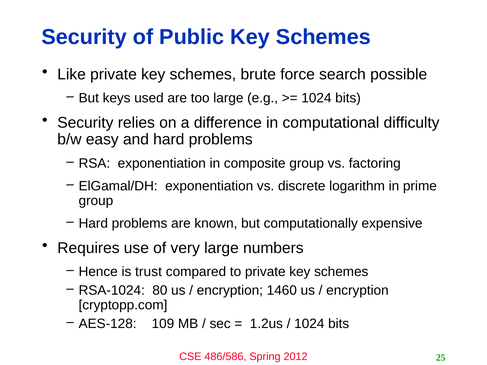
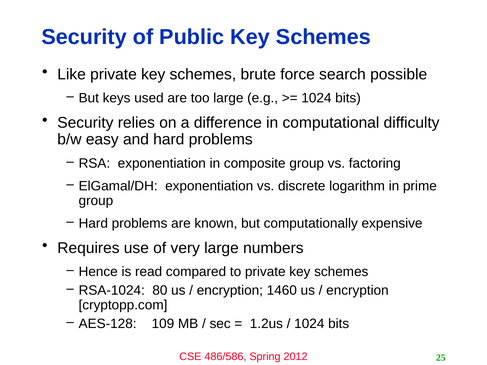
trust: trust -> read (149, 272)
